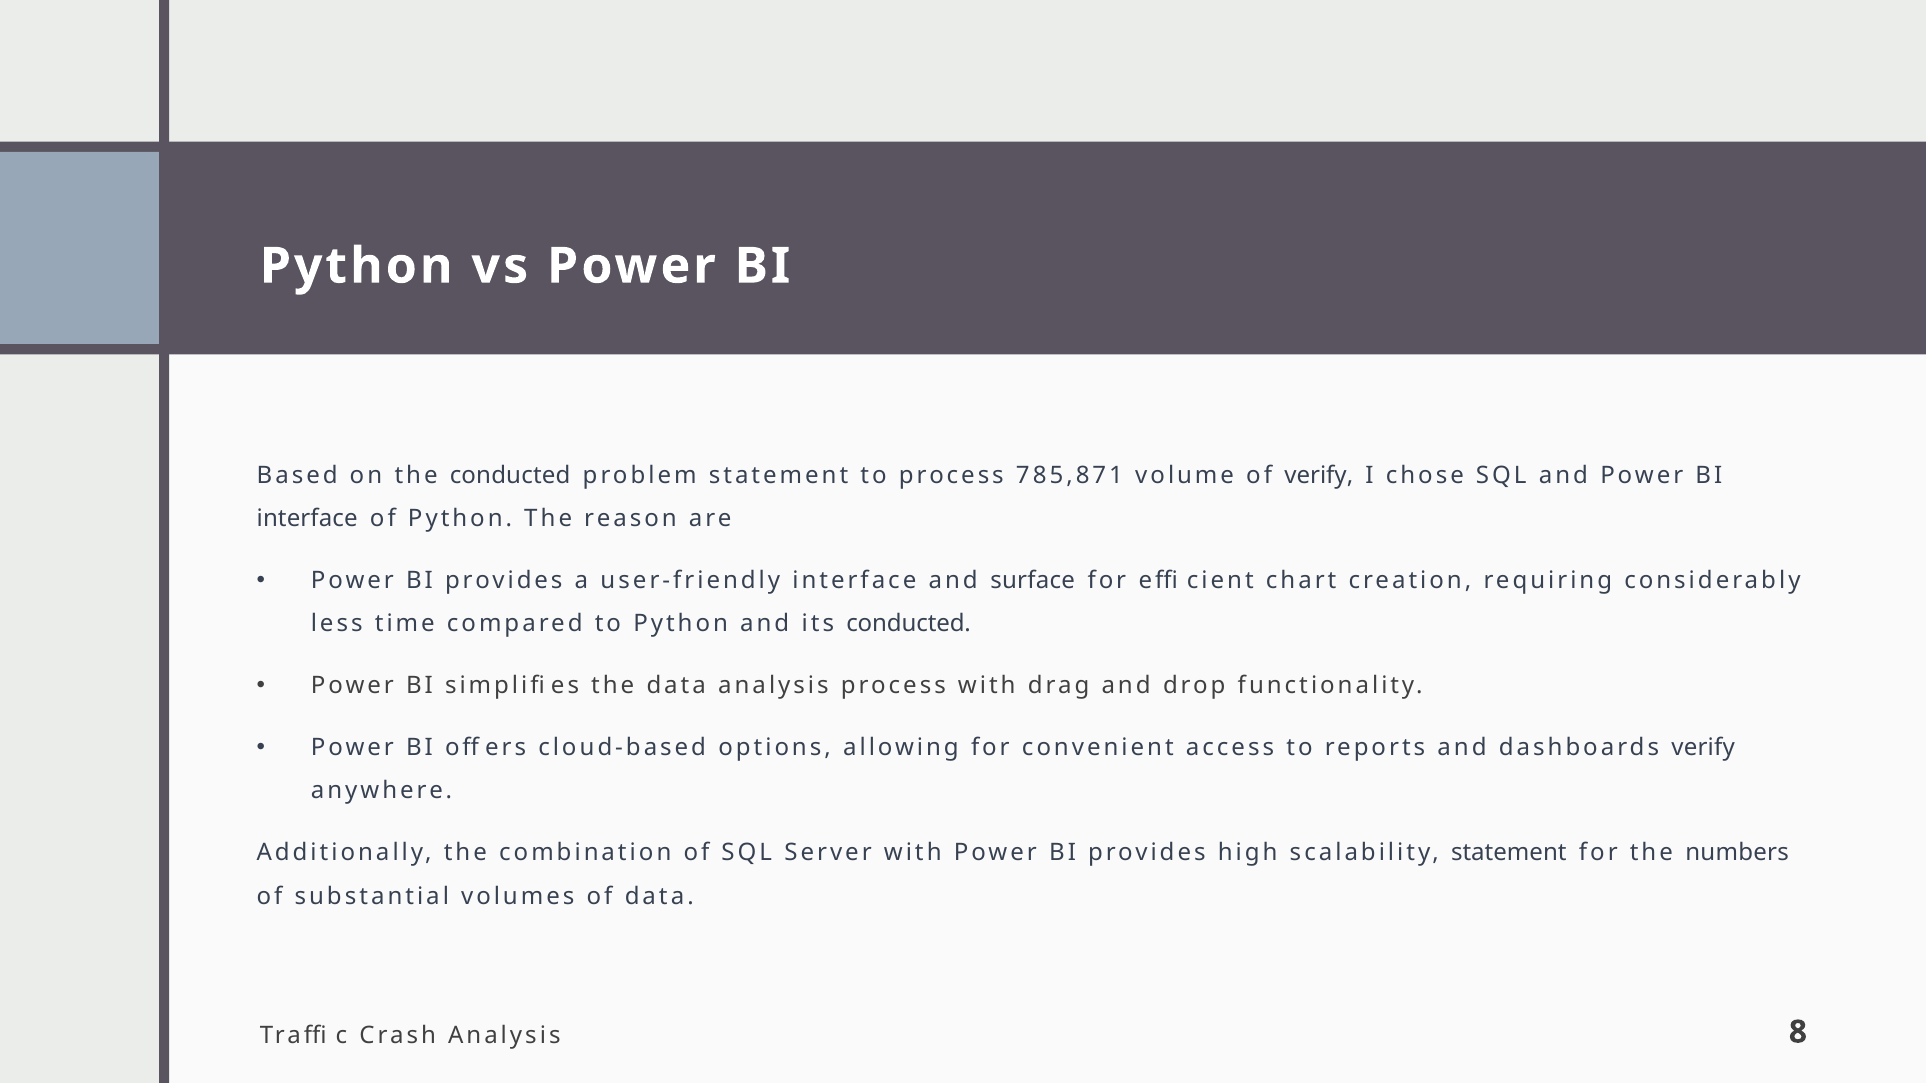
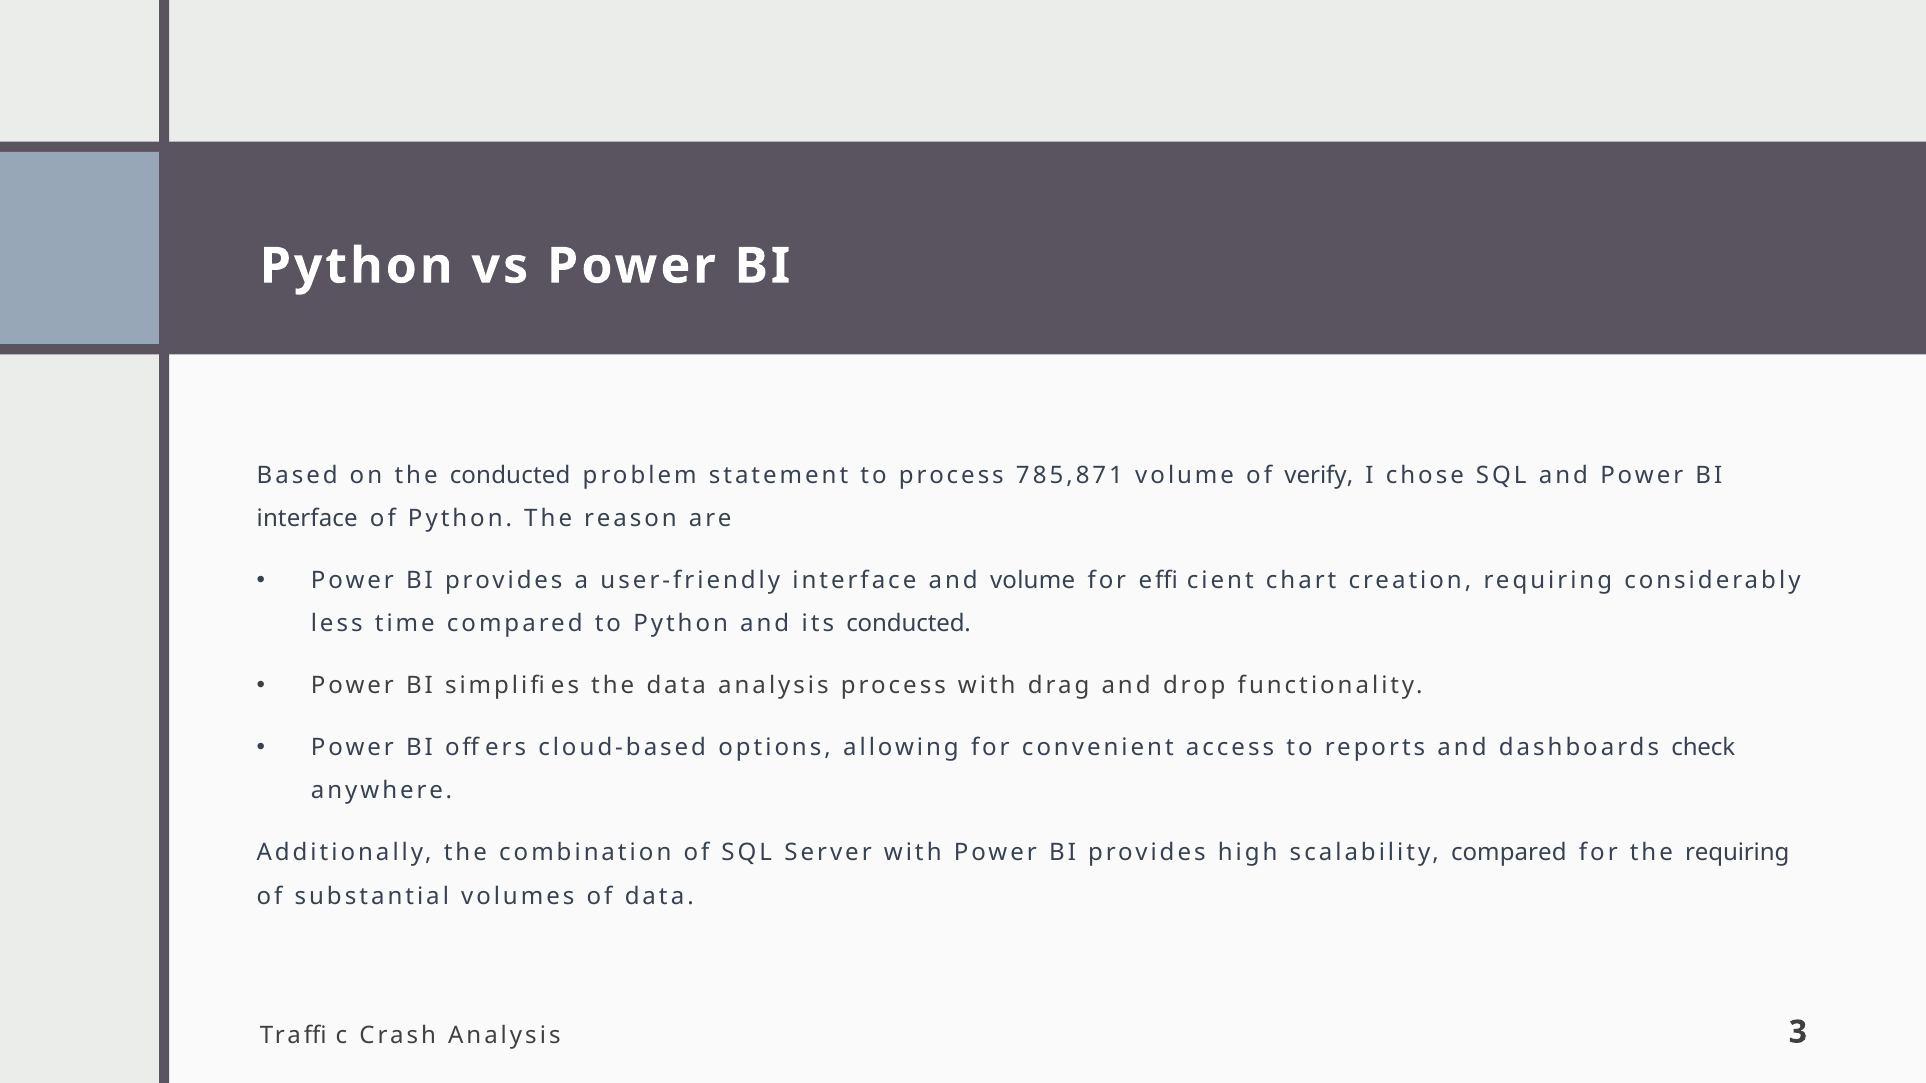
and surface: surface -> volume (1033, 581)
dashboards verify: verify -> check (1703, 748)
scalability statement: statement -> compared (1509, 853)
the numbers: numbers -> requiring (1737, 853)
8: 8 -> 3 (1798, 1032)
